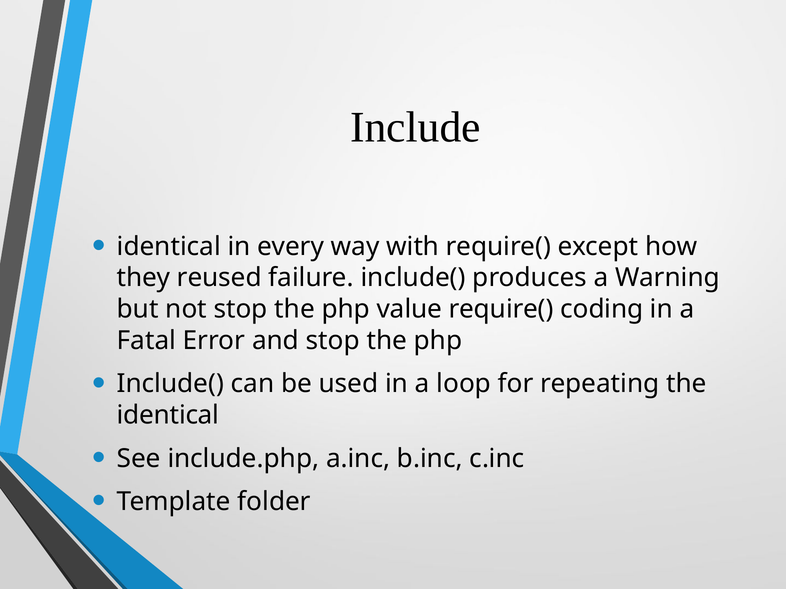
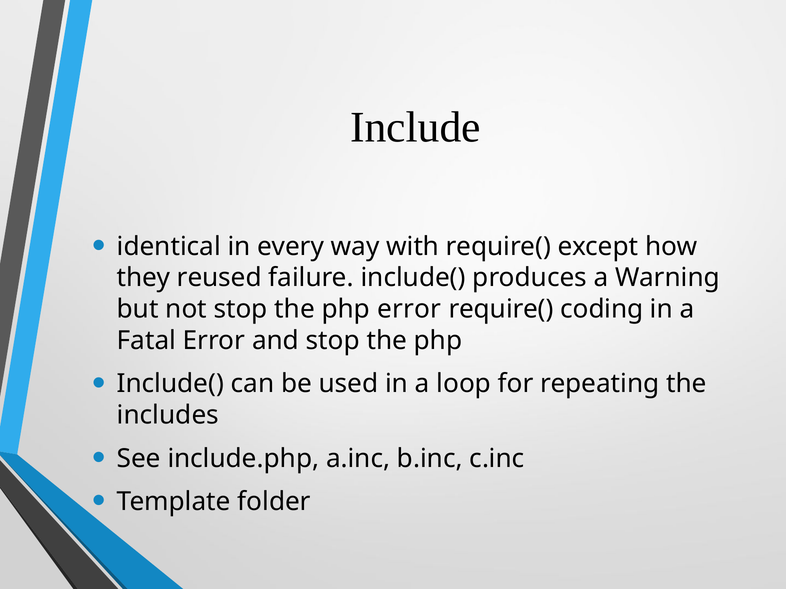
php value: value -> error (409, 309)
identical: identical -> includes (168, 416)
